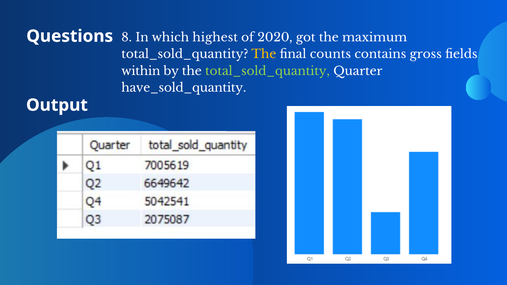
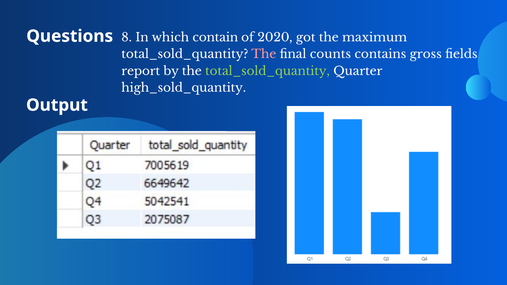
highest: highest -> contain (215, 37)
The colour: yellow -> pink (264, 54)
within: within -> report (141, 71)
have_sold_quantity: have_sold_quantity -> high_sold_quantity (184, 88)
